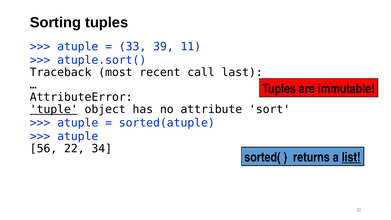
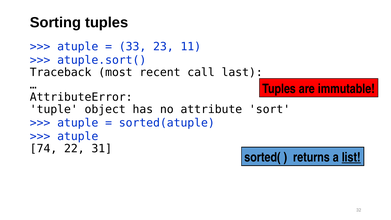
39: 39 -> 23 (163, 47)
tuple underline: present -> none (54, 109)
56: 56 -> 74 (44, 149)
34: 34 -> 31 (102, 149)
